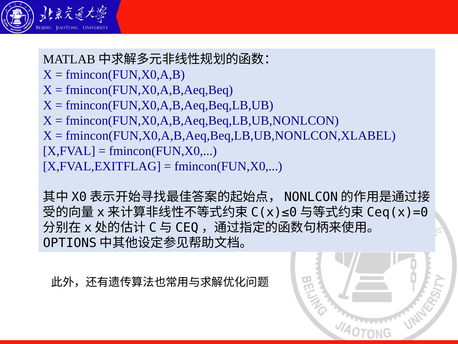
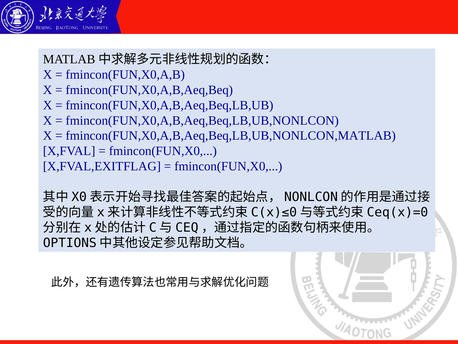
fmincon(FUN,X0,A,B,Aeq,Beq,LB,UB,NONLCON,XLABEL: fmincon(FUN,X0,A,B,Aeq,Beq,LB,UB,NONLCON,XLABEL -> fmincon(FUN,X0,A,B,Aeq,Beq,LB,UB,NONLCON,MATLAB (231, 136)
